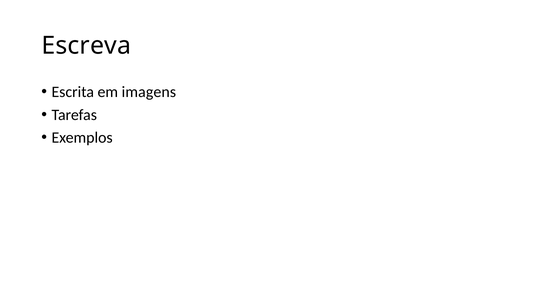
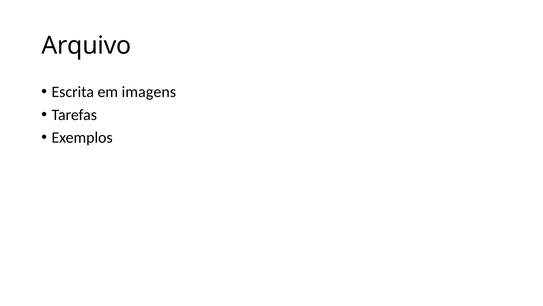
Escreva: Escreva -> Arquivo (86, 46)
